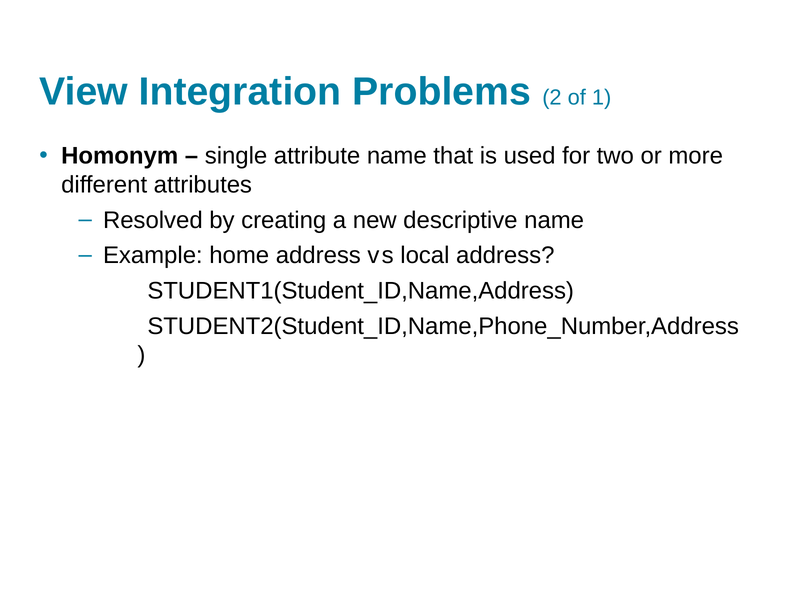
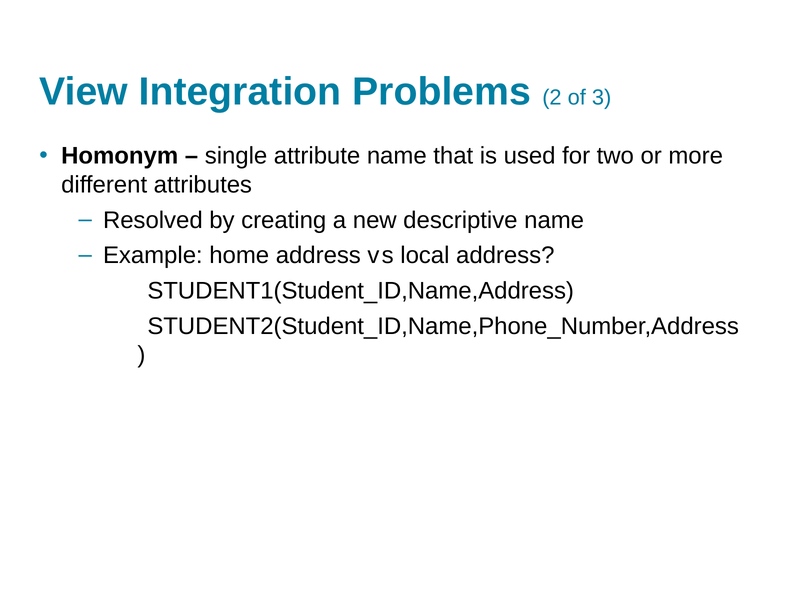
1: 1 -> 3 (602, 98)
